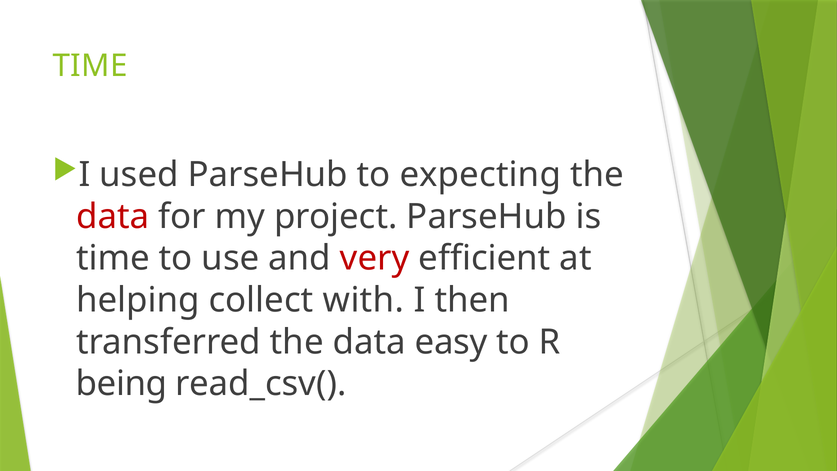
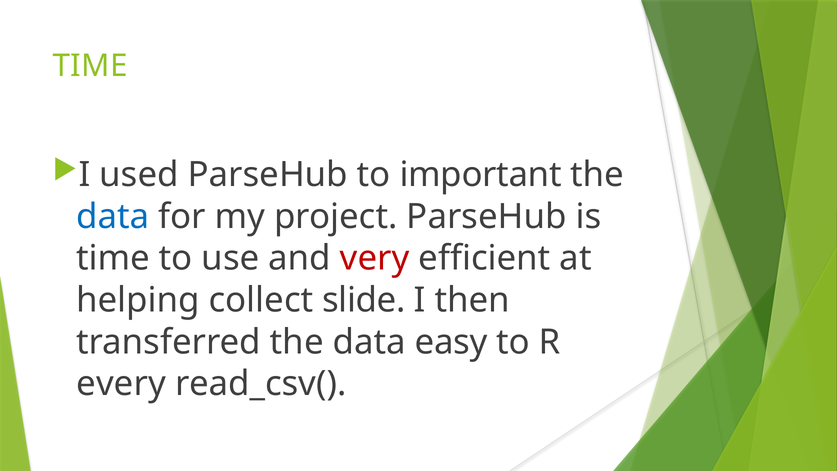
expecting: expecting -> important (481, 175)
data colour: red -> blue (113, 217)
with: with -> slide (364, 300)
being: being -> every (121, 384)
